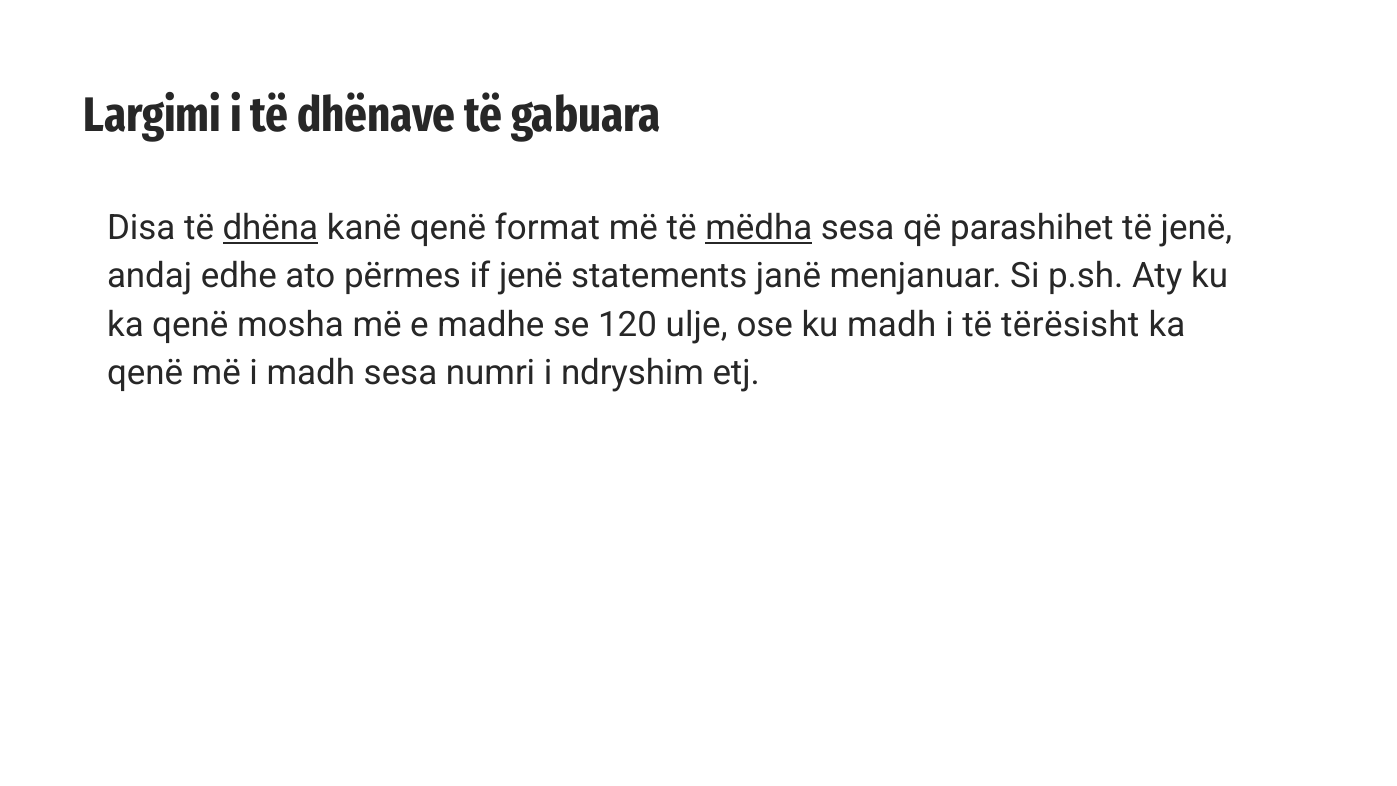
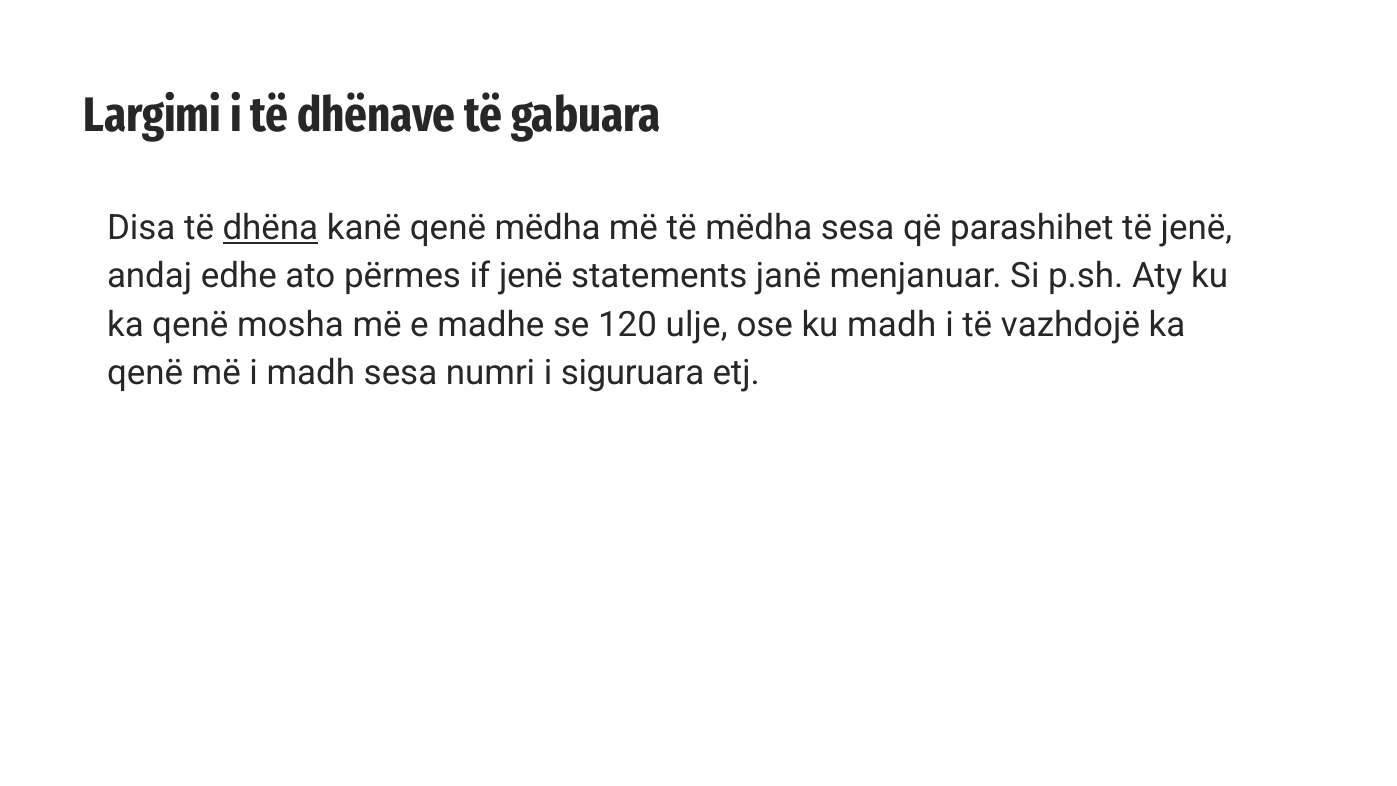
qenë format: format -> mëdha (548, 228)
mëdha underline: present -> none (759, 228)
tërësisht: tërësisht -> vazhdojë (1070, 325)
ndryshim: ndryshim -> siguruara (633, 373)
